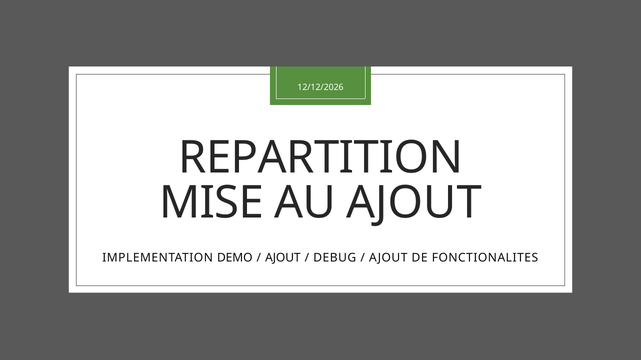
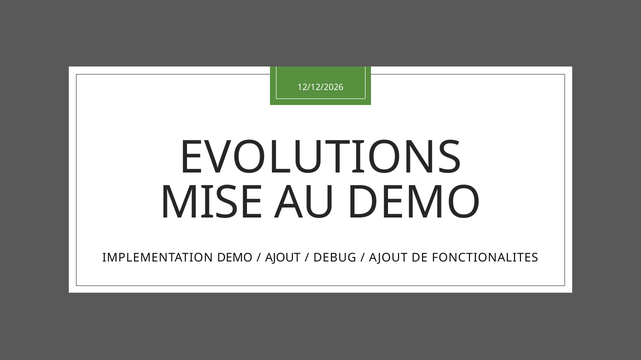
REPARTITION: REPARTITION -> EVOLUTIONS (320, 158)
AU AJOUT: AJOUT -> DEMO (414, 203)
